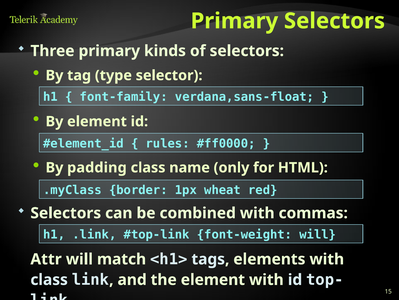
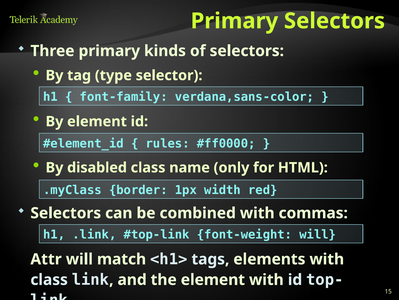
verdana,sans-float: verdana,sans-float -> verdana,sans-color (245, 97)
padding: padding -> disabled (97, 167)
wheat: wheat -> width (223, 190)
